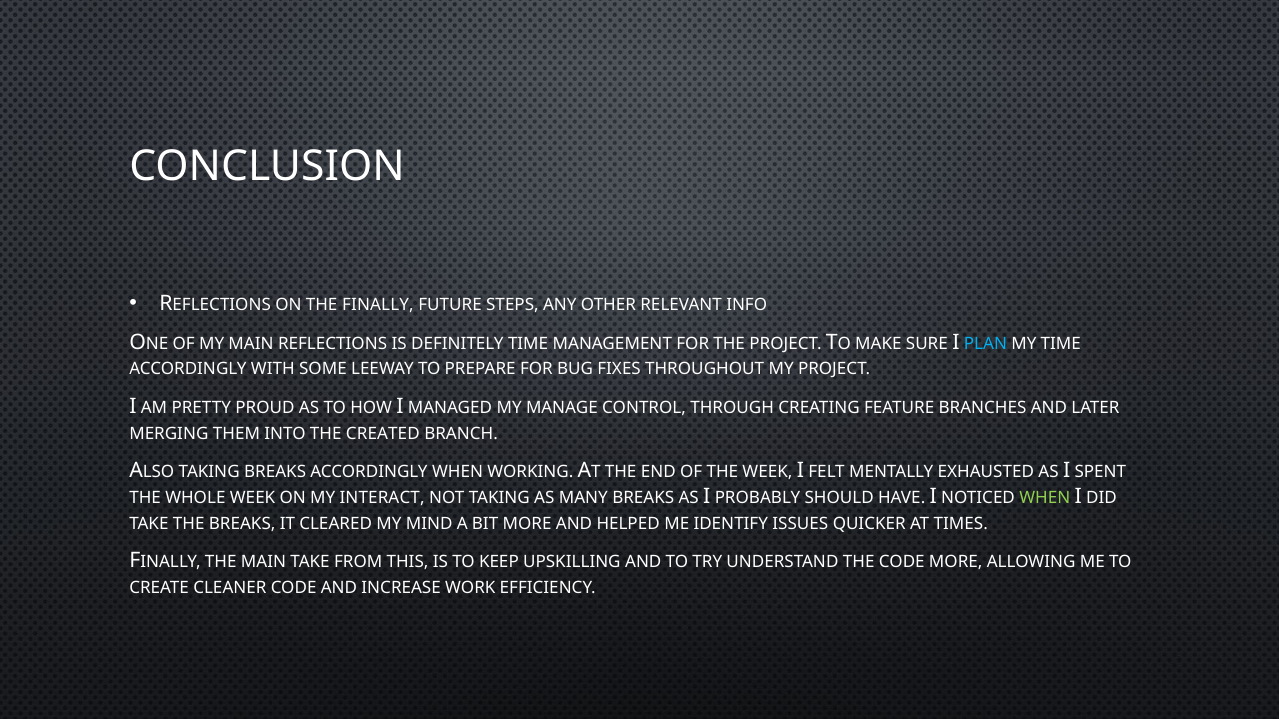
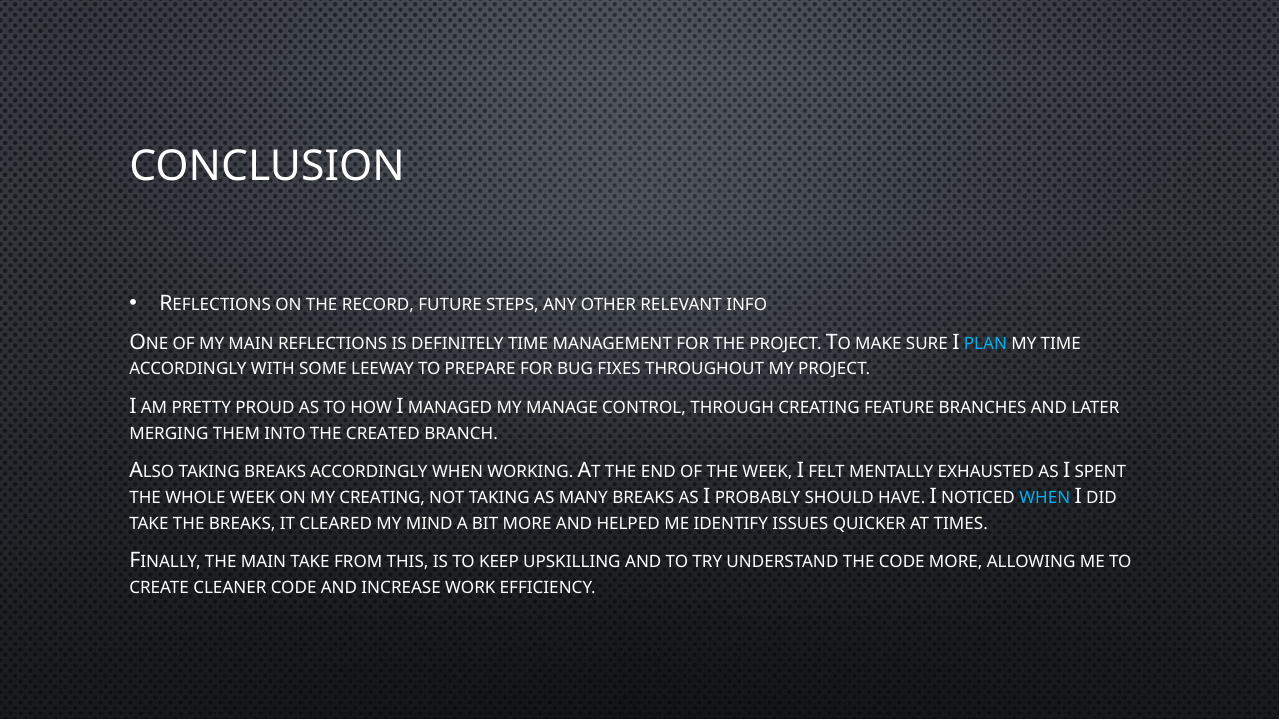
THE FINALLY: FINALLY -> RECORD (378, 305)
MY INTERACT: INTERACT -> CREATING (382, 498)
WHEN colour: light green -> light blue (1045, 498)
